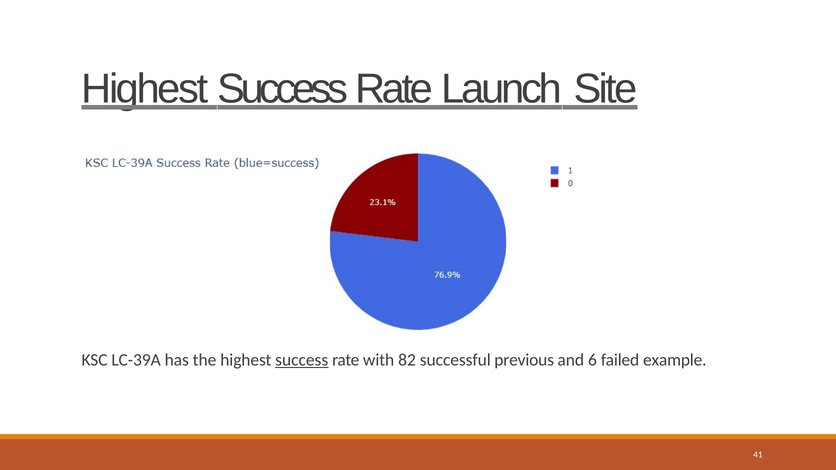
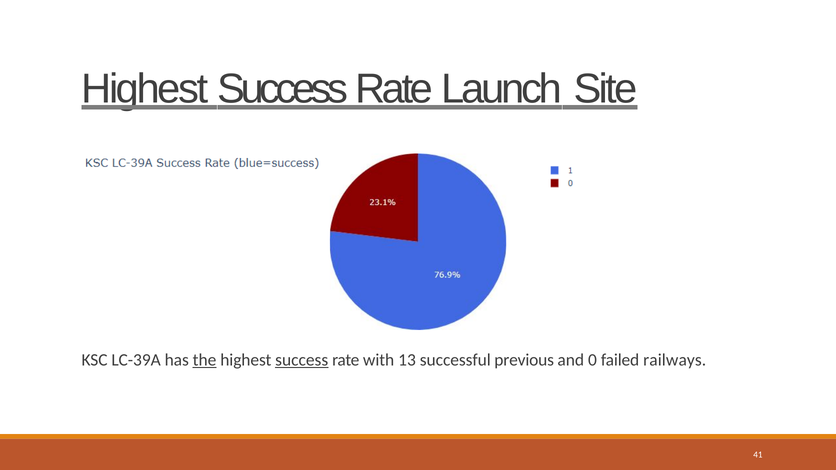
the underline: none -> present (205, 360)
82: 82 -> 13 (407, 360)
6: 6 -> 0 (592, 360)
example: example -> railways (675, 360)
